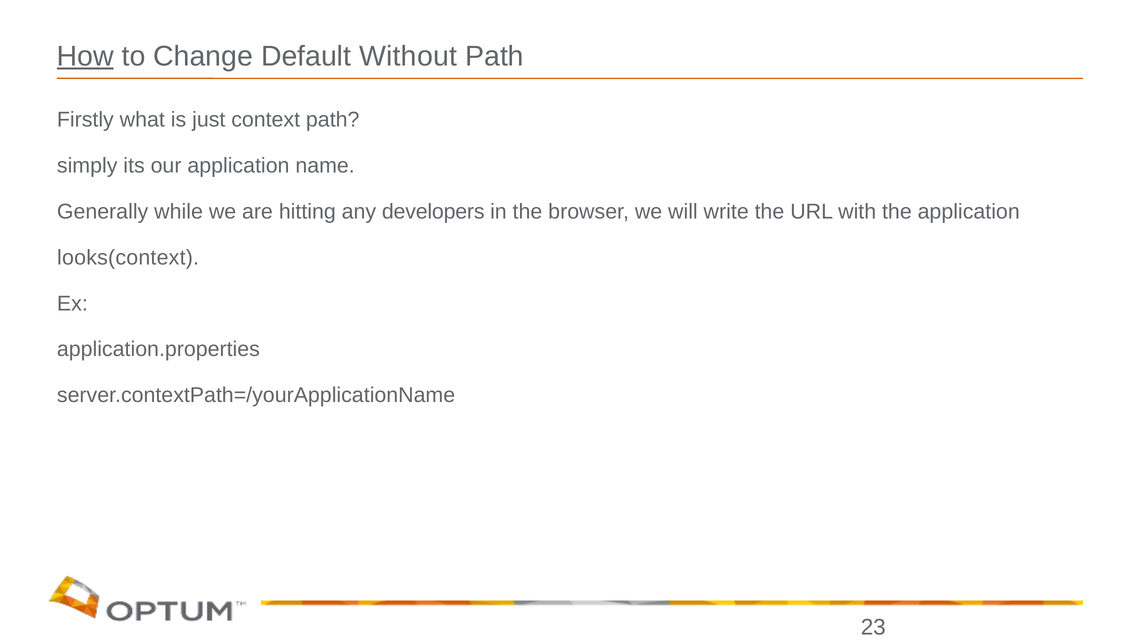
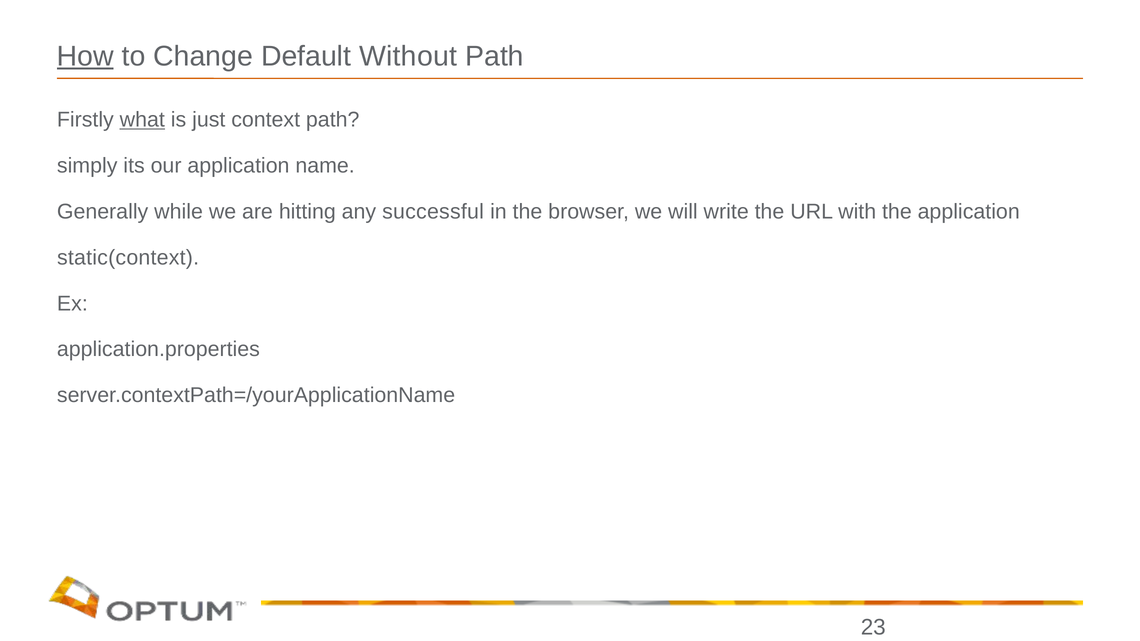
what underline: none -> present (142, 120)
developers: developers -> successful (433, 212)
looks(context: looks(context -> static(context (128, 258)
